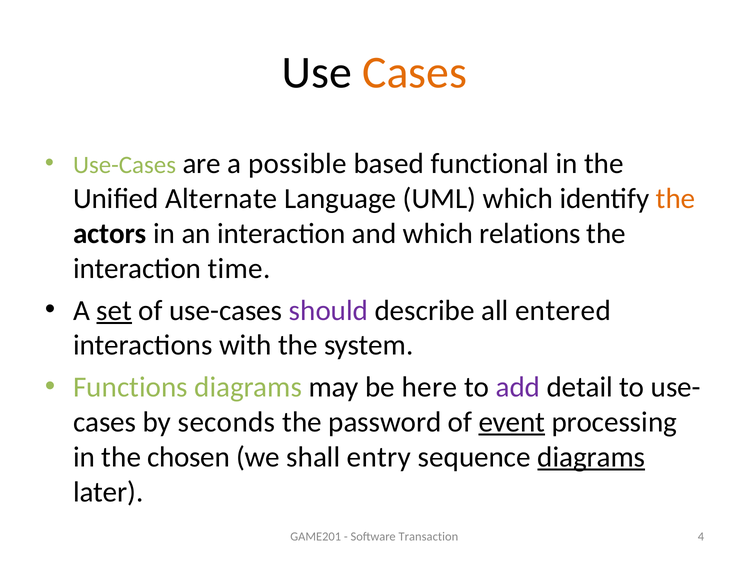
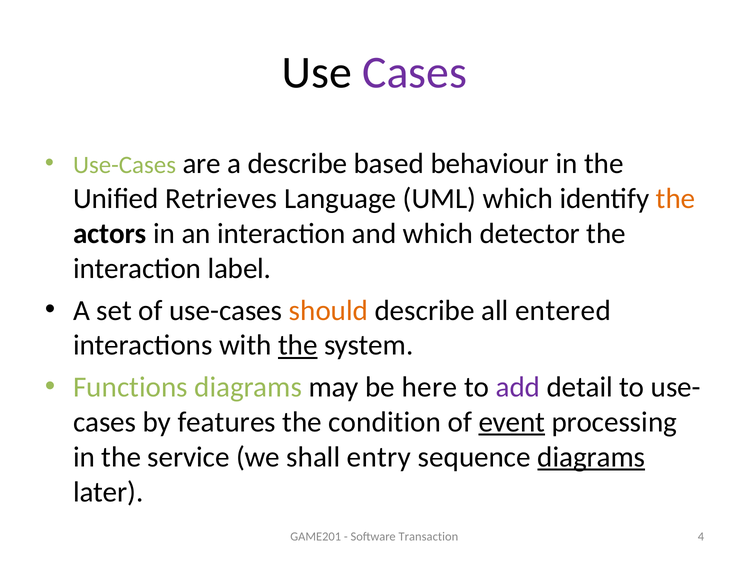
Cases colour: orange -> purple (415, 73)
a possible: possible -> describe (297, 164)
functional: functional -> behaviour (490, 164)
Alternate: Alternate -> Retrieves (221, 199)
relations: relations -> detector (530, 234)
time: time -> label (239, 269)
set underline: present -> none (114, 310)
should colour: purple -> orange (329, 310)
the underline: none -> present (298, 345)
seconds: seconds -> features (227, 422)
password: password -> condition (385, 422)
chosen: chosen -> service (189, 457)
